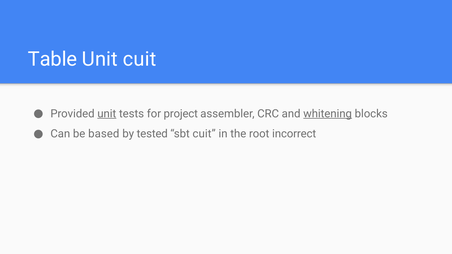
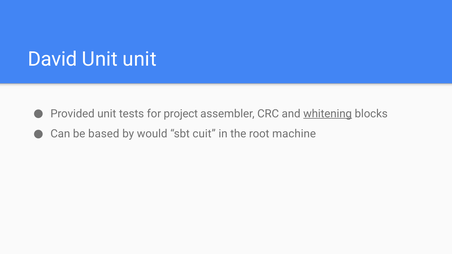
Table: Table -> David (53, 59)
Unit cuit: cuit -> unit (140, 59)
unit underline: present -> none (107, 114)
tested: tested -> would (152, 134)
incorrect: incorrect -> machine (294, 134)
